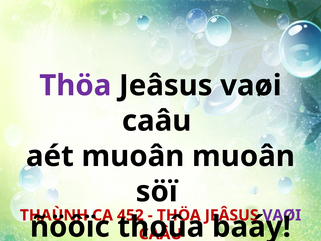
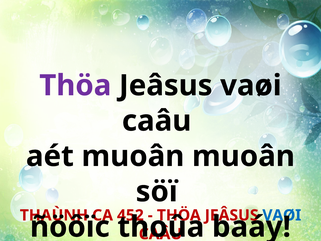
VAØI colour: purple -> blue (282, 215)
